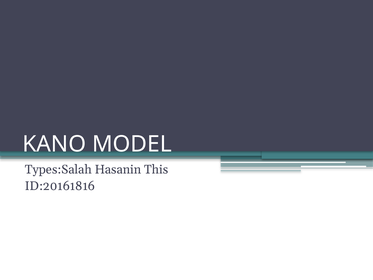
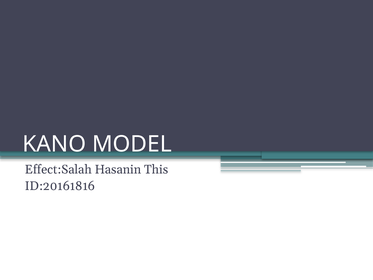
Types:Salah: Types:Salah -> Effect:Salah (58, 169)
